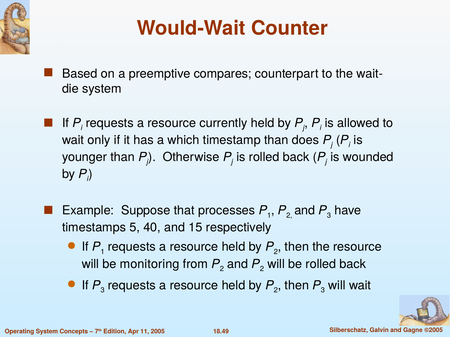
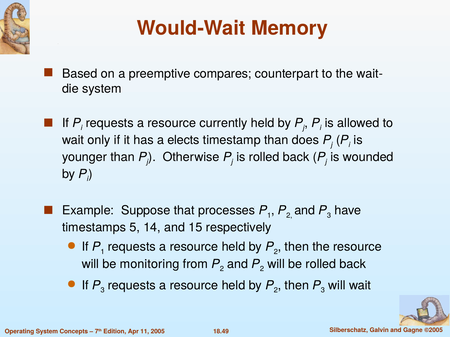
Counter: Counter -> Memory (290, 28)
which: which -> elects (184, 140)
40: 40 -> 14 (152, 228)
